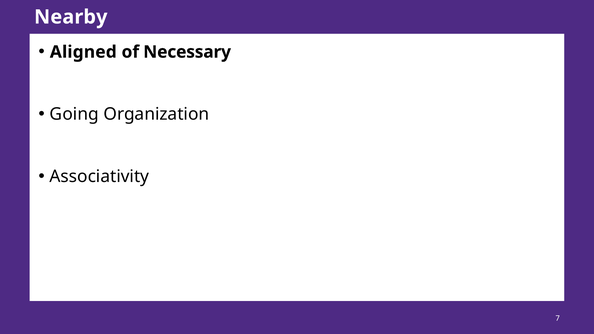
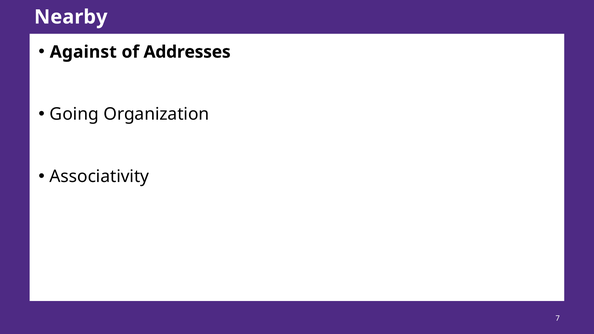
Aligned: Aligned -> Against (83, 52)
Necessary: Necessary -> Addresses (187, 52)
